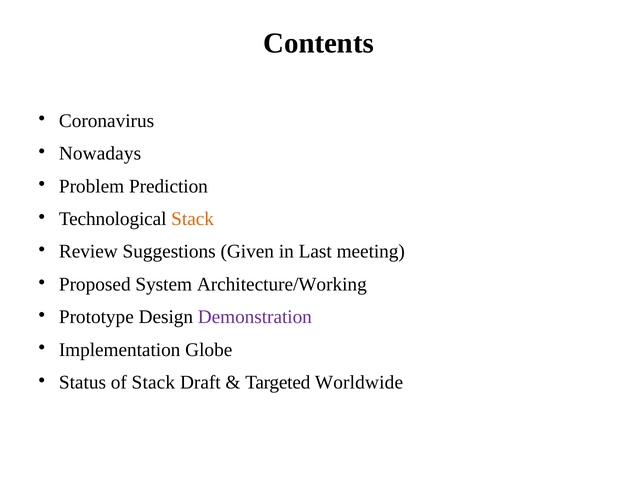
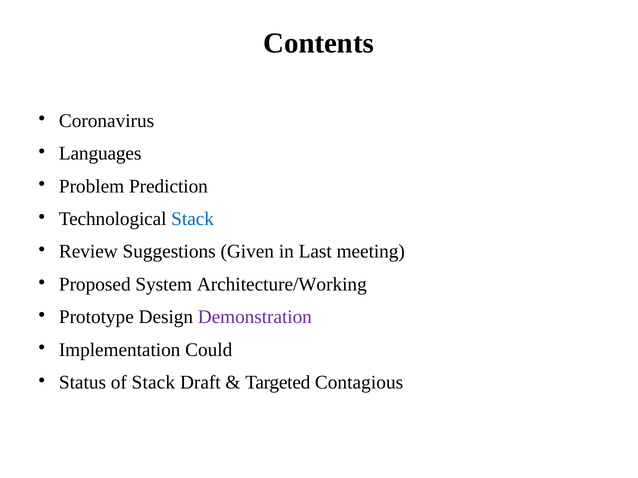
Nowadays: Nowadays -> Languages (100, 154)
Stack colour: orange -> blue (193, 219)
Globe: Globe -> Could (209, 350)
Worldwide: Worldwide -> Contagious (359, 383)
